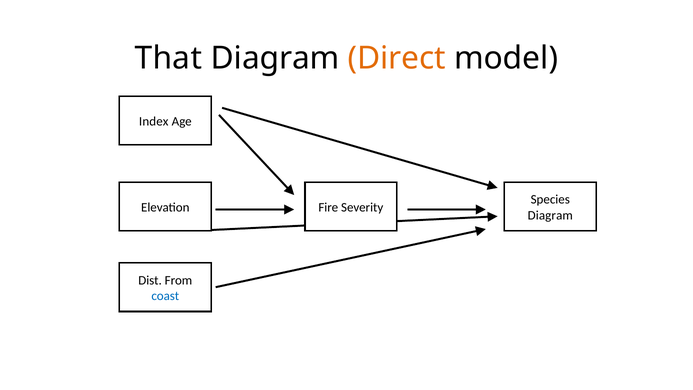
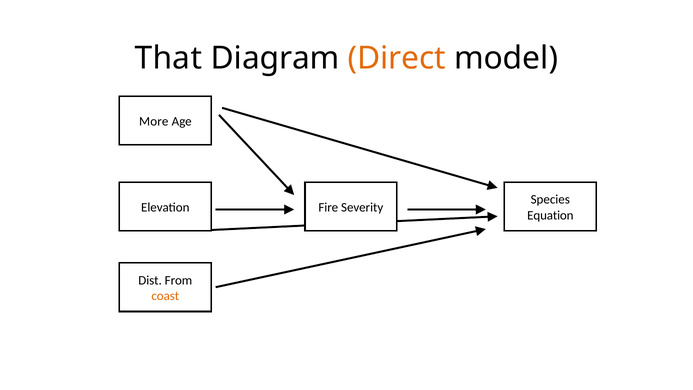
Index: Index -> More (154, 121)
Diagram: Diagram -> Equation (550, 215)
coast colour: blue -> orange (165, 296)
